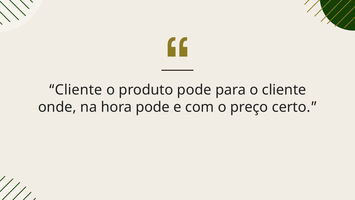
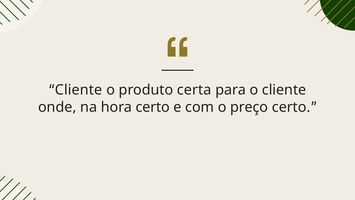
produto pode: pode -> certa (194, 90)
hora pode: pode -> certo (153, 107)
